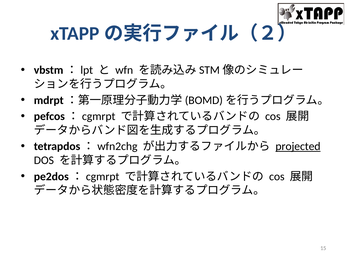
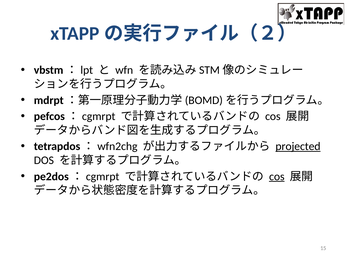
cos underline: none -> present (277, 177)
